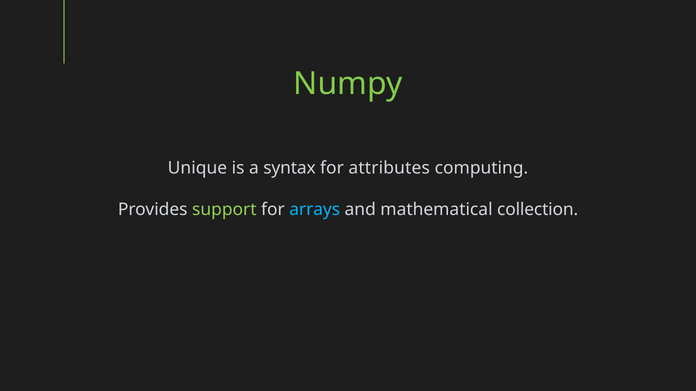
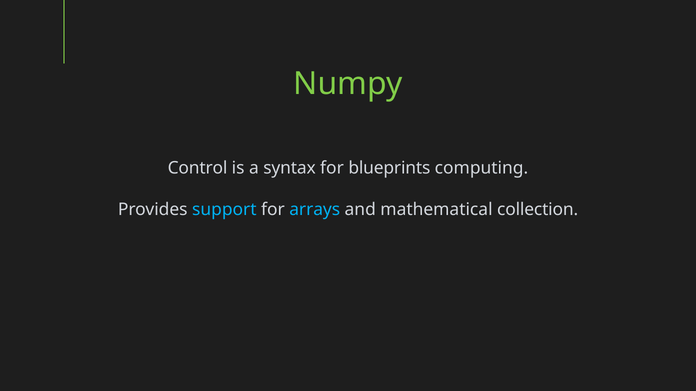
Unique: Unique -> Control (198, 168)
attributes: attributes -> blueprints (389, 168)
support colour: light green -> light blue (224, 210)
